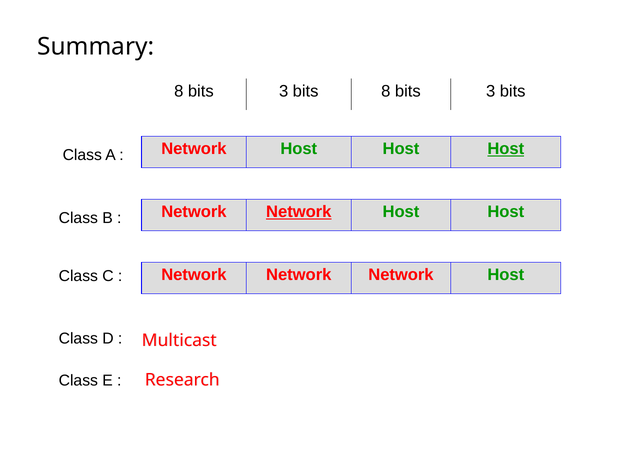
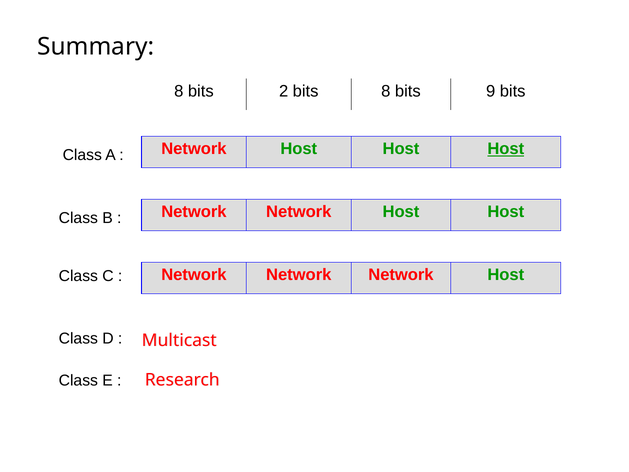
3: 3 -> 2 (284, 91)
bits 8 bits 3: 3 -> 9 (491, 91)
Network underline: present -> none (299, 212)
